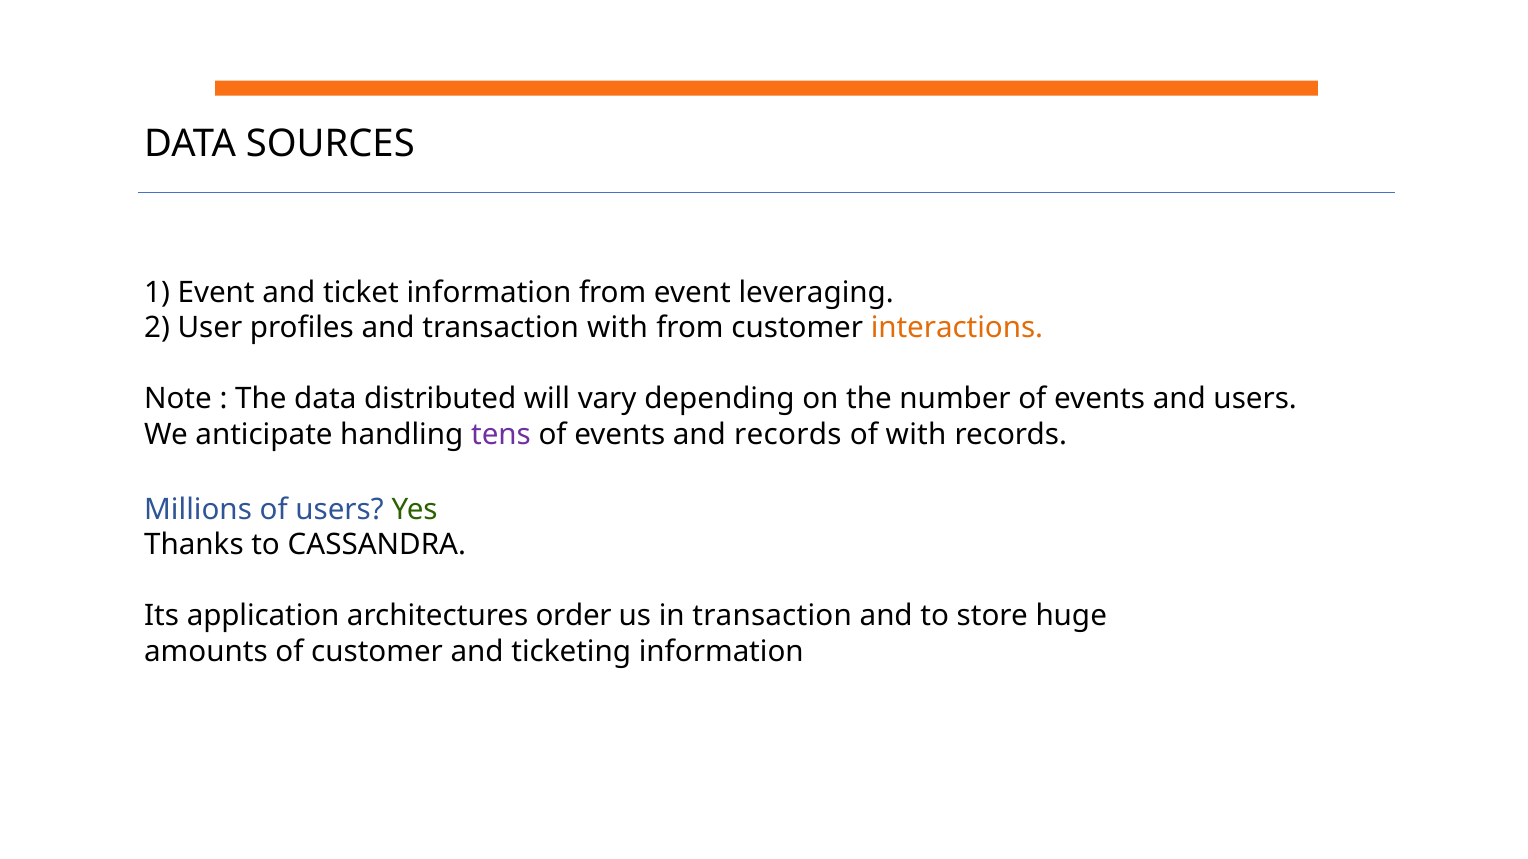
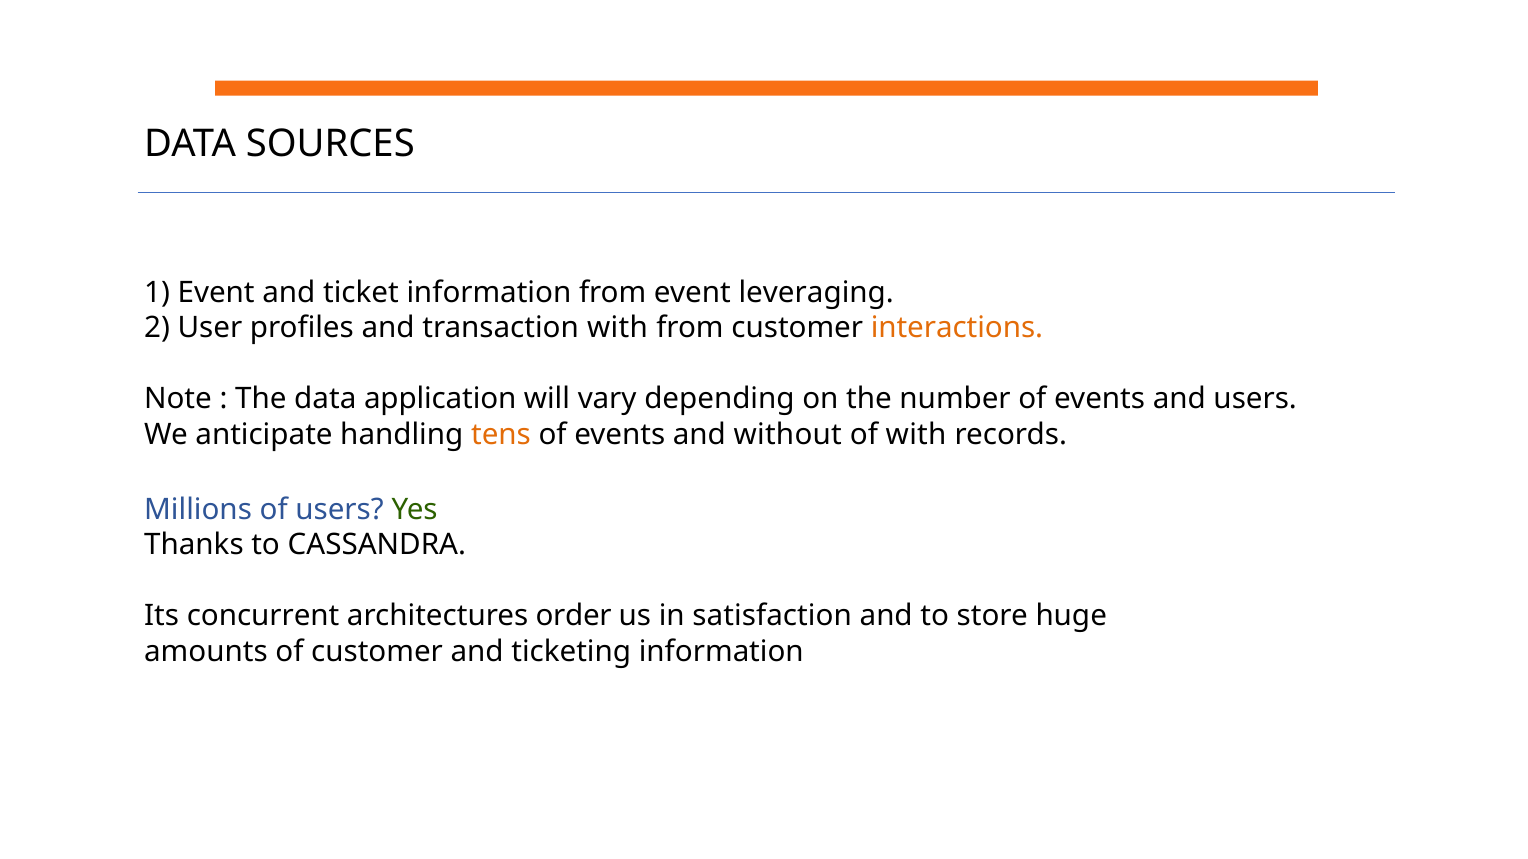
distributed: distributed -> application (440, 399)
tens colour: purple -> orange (501, 435)
and records: records -> without (788, 435)
application: application -> concurrent (263, 617)
in transaction: transaction -> satisfaction (772, 617)
